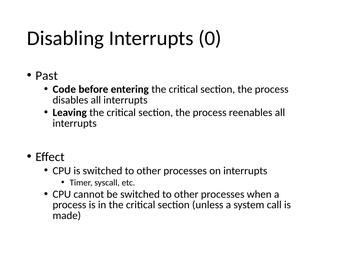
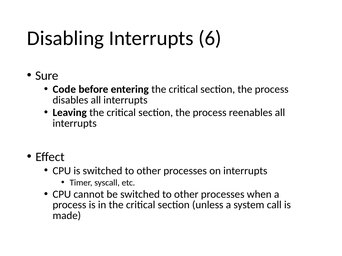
0: 0 -> 6 (210, 38)
Past: Past -> Sure (47, 76)
